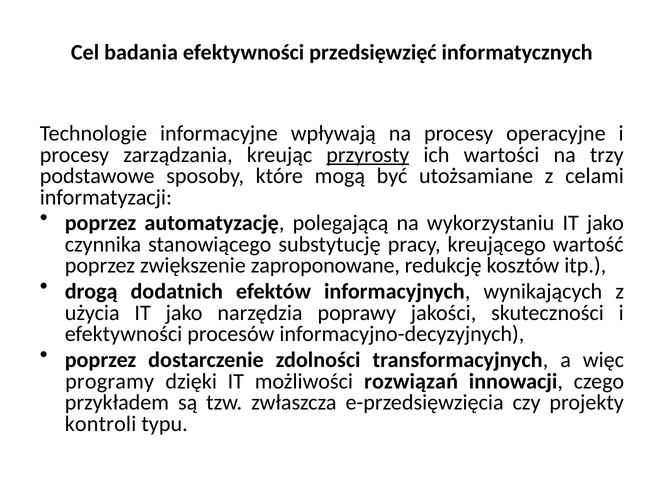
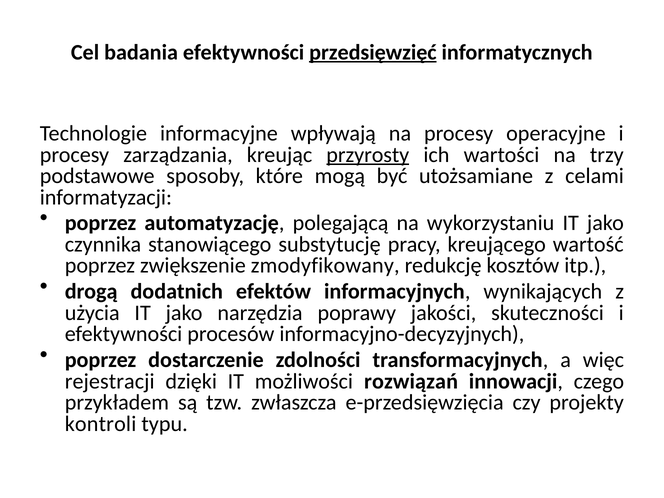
przedsięwzięć underline: none -> present (373, 52)
zaproponowane: zaproponowane -> zmodyfikowany (325, 266)
programy: programy -> rejestracji (110, 381)
